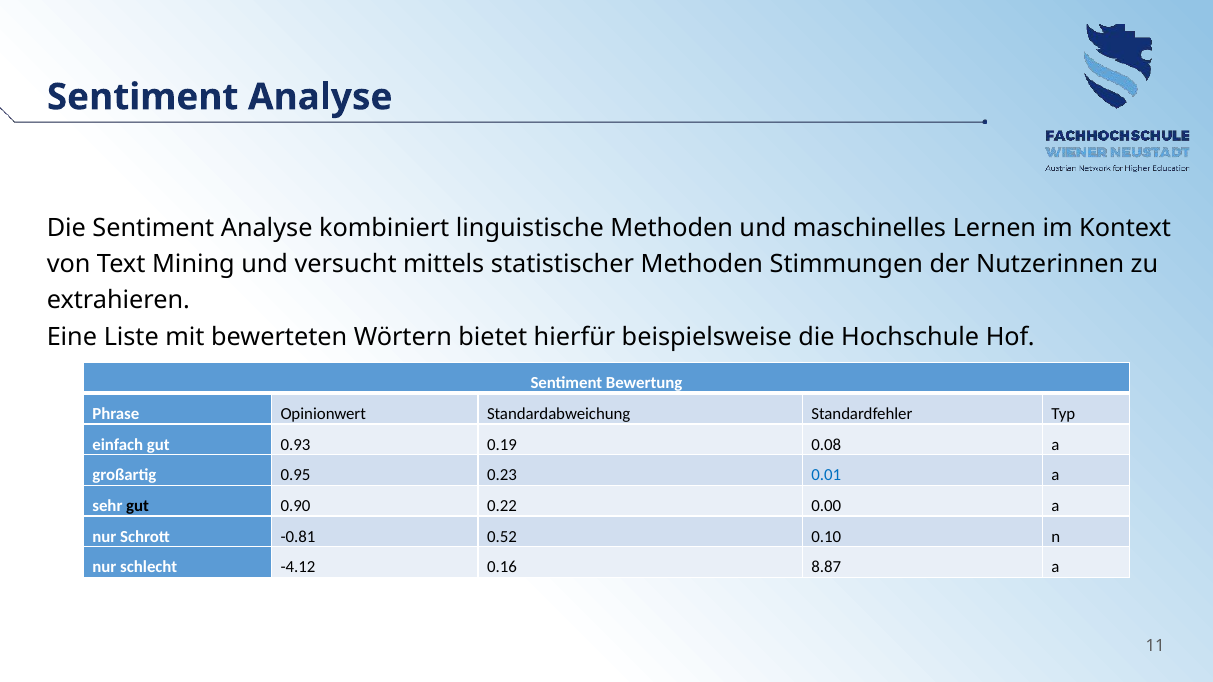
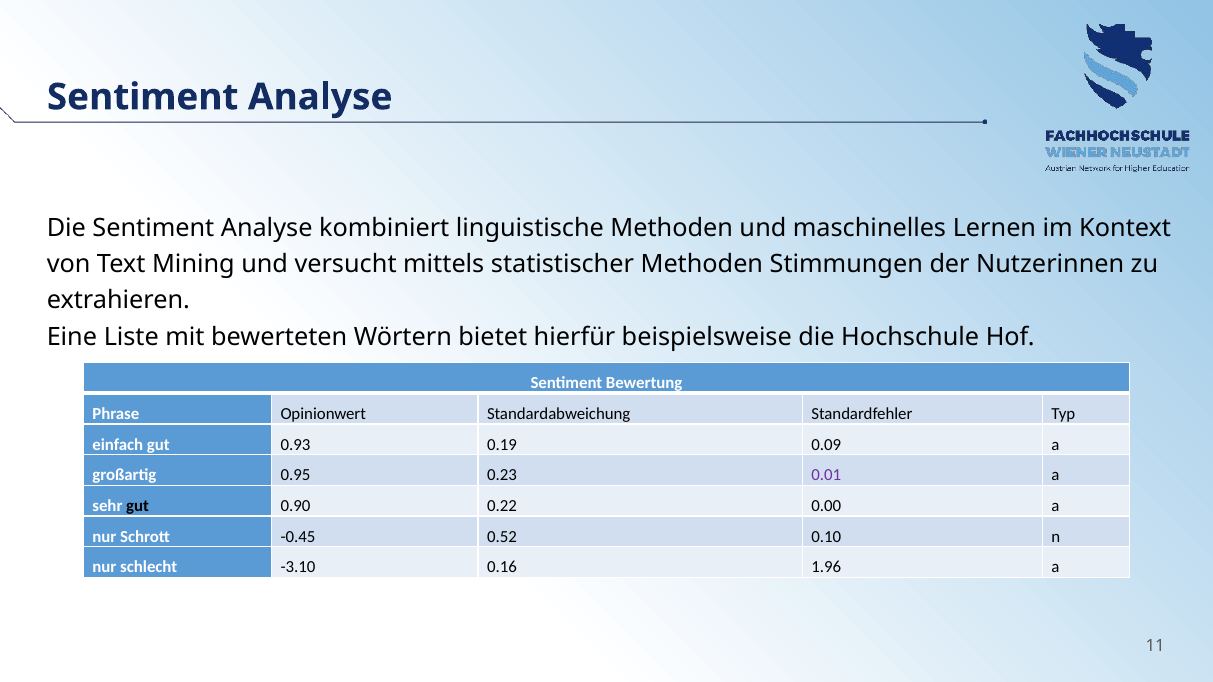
0.08: 0.08 -> 0.09 (826, 445)
0.01 colour: blue -> purple (826, 475)
-0.81: -0.81 -> -0.45 (298, 537)
-4.12: -4.12 -> -3.10 (298, 568)
8.87: 8.87 -> 1.96 (826, 568)
